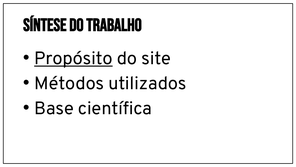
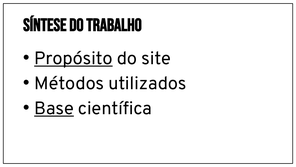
Base underline: none -> present (54, 108)
